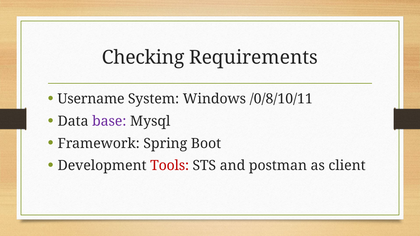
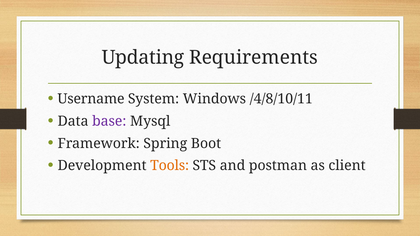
Checking: Checking -> Updating (143, 58)
/0/8/10/11: /0/8/10/11 -> /4/8/10/11 (281, 99)
Tools colour: red -> orange (170, 166)
